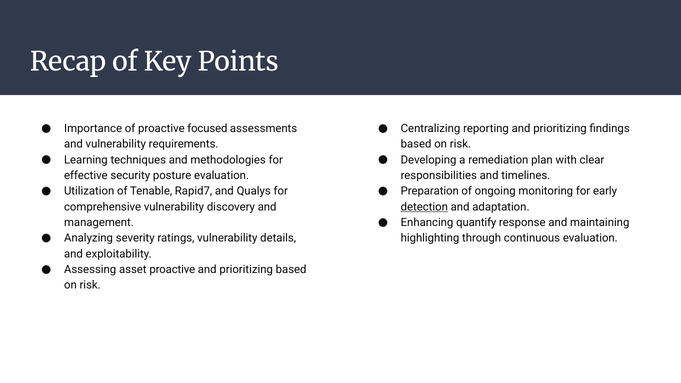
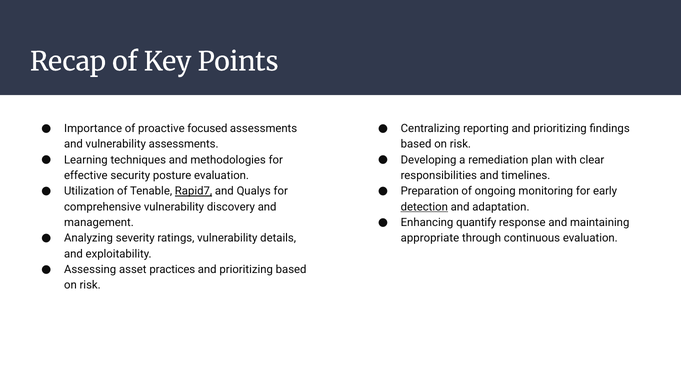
vulnerability requirements: requirements -> assessments (184, 144)
Rapid7 underline: none -> present (193, 191)
highlighting: highlighting -> appropriate (430, 238)
asset proactive: proactive -> practices (172, 270)
